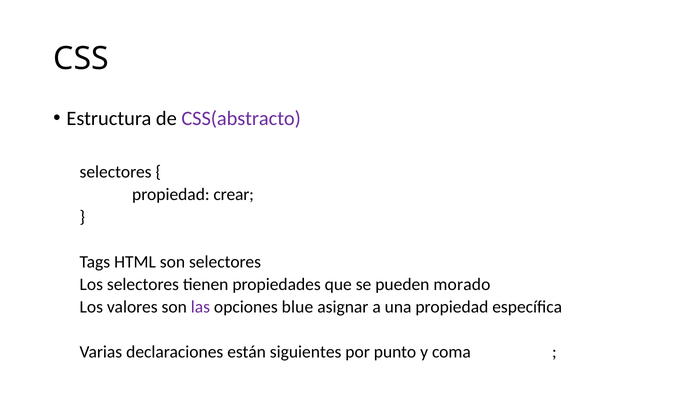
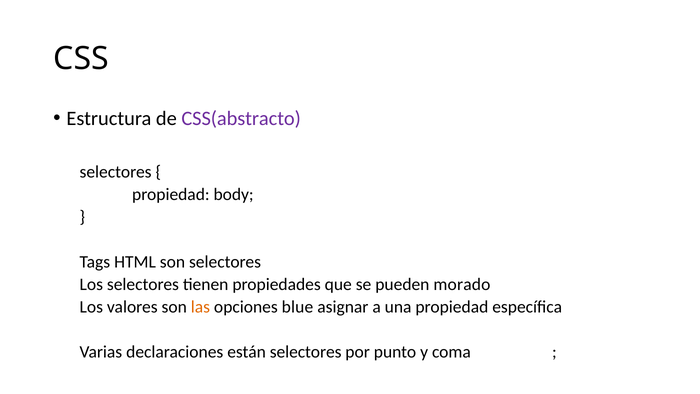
crear: crear -> body (234, 194)
las colour: purple -> orange (200, 307)
están siguientes: siguientes -> selectores (306, 352)
